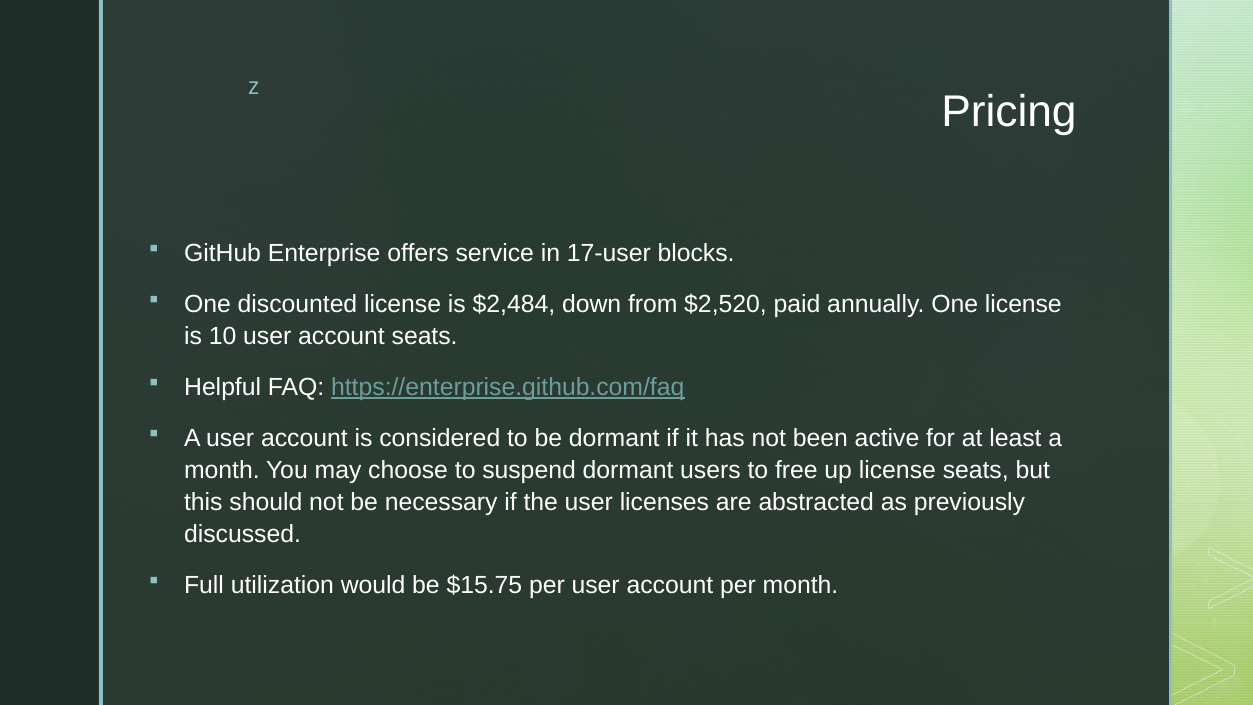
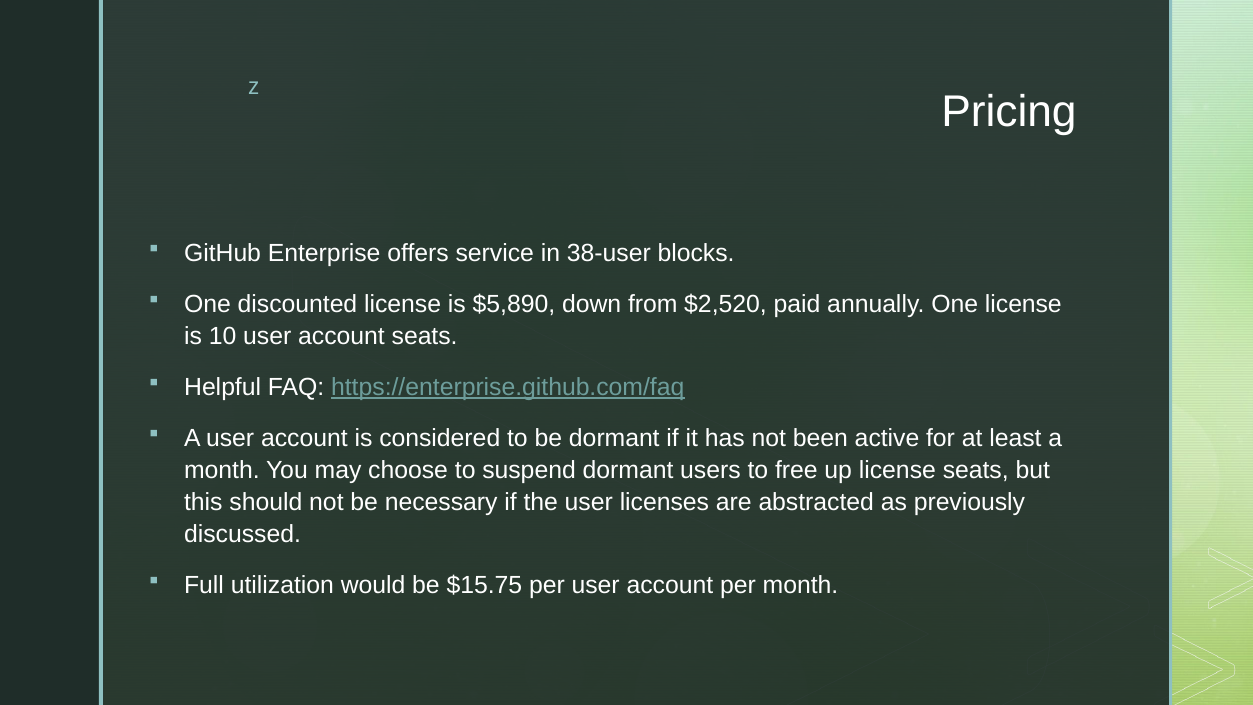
17-user: 17-user -> 38-user (609, 253)
$2,484: $2,484 -> $5,890 (514, 304)
